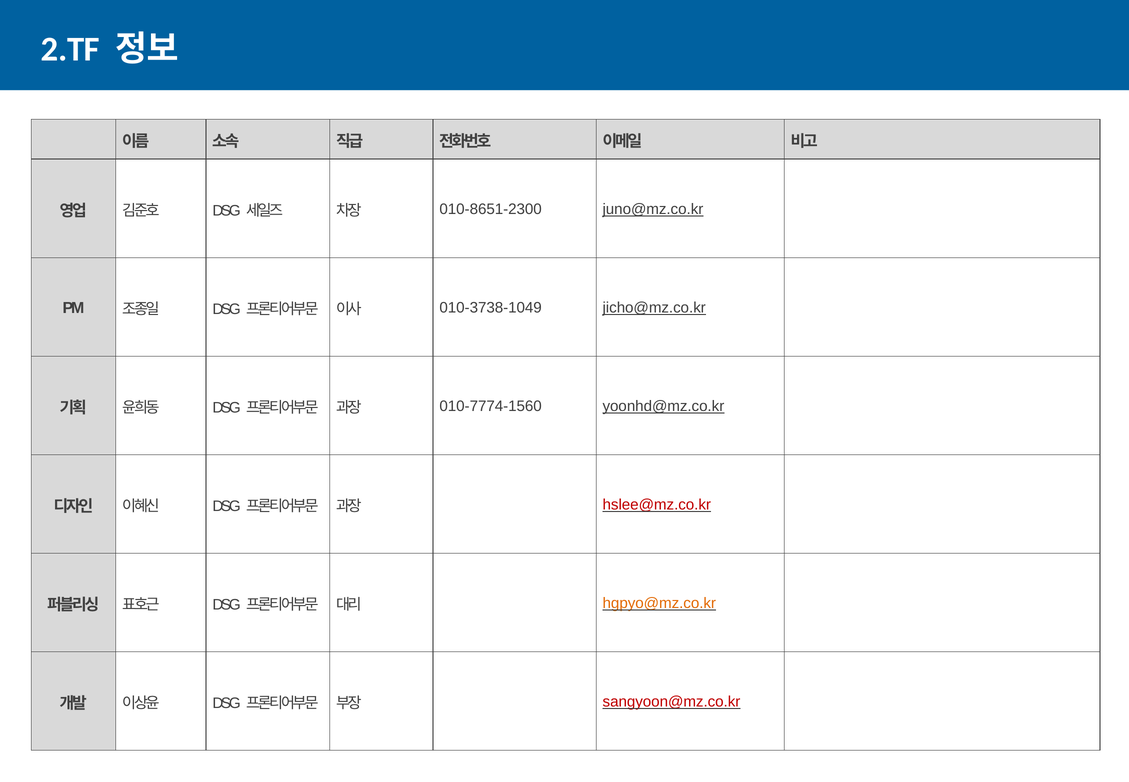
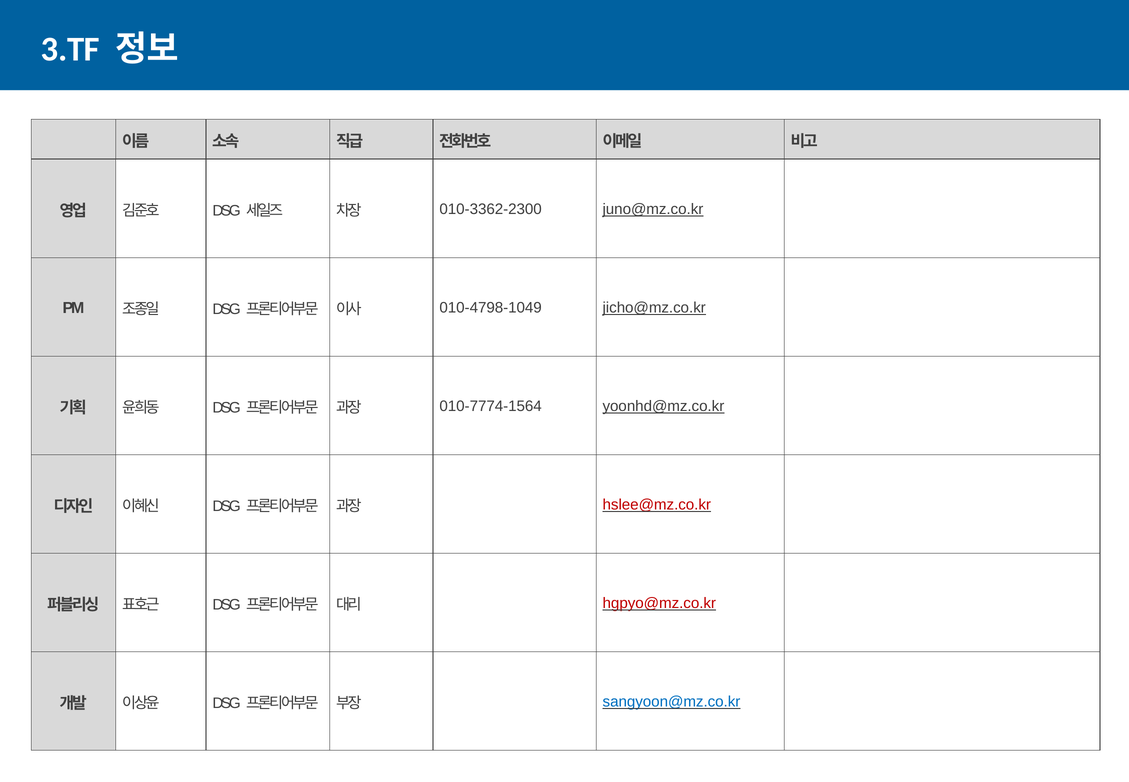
2.TF: 2.TF -> 3.TF (70, 49)
010-8651-2300: 010-8651-2300 -> 010-3362-2300 (491, 209)
010-3738-1049: 010-3738-1049 -> 010-4798-1049 (491, 308)
010-7774-1560: 010-7774-1560 -> 010-7774-1564 (491, 406)
hgpyo@mz.co.kr colour: orange -> red (659, 603)
sangyoon@mz.co.kr colour: red -> blue (671, 701)
